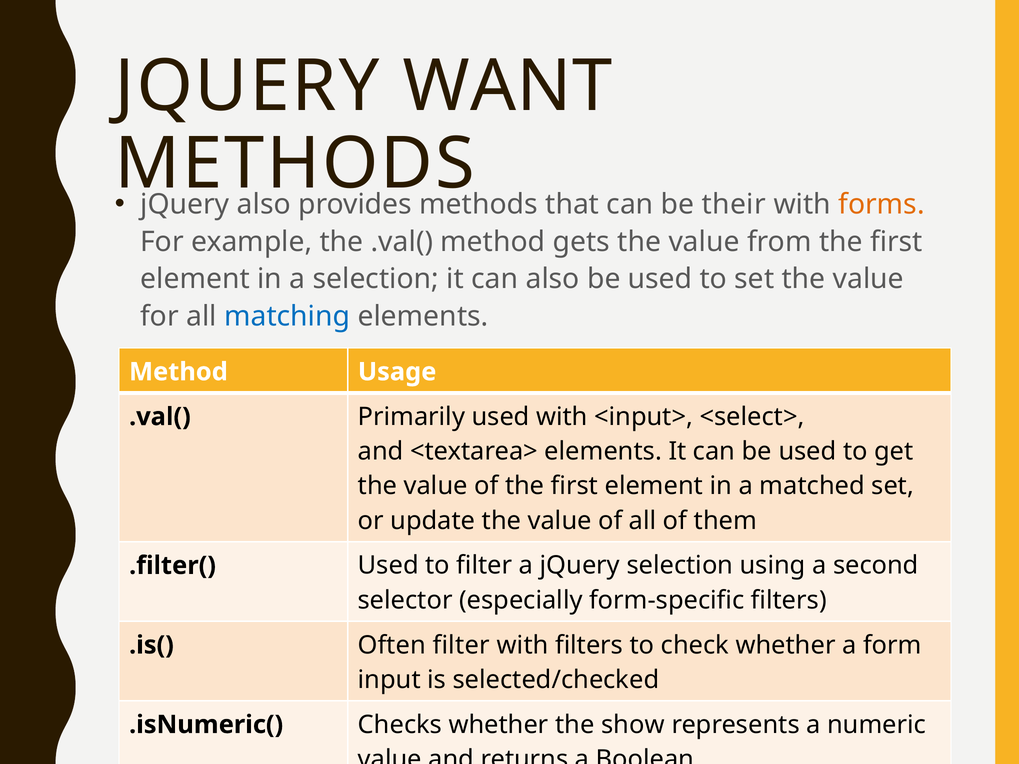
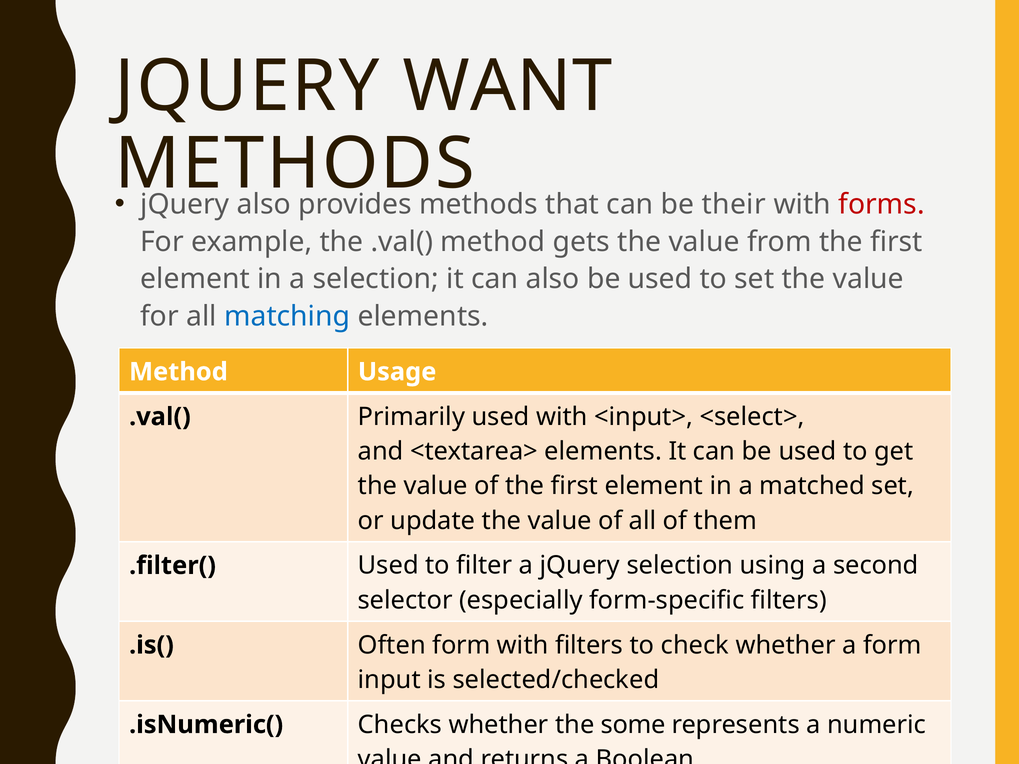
forms colour: orange -> red (882, 204)
Often filter: filter -> form (461, 645)
show: show -> some (633, 725)
